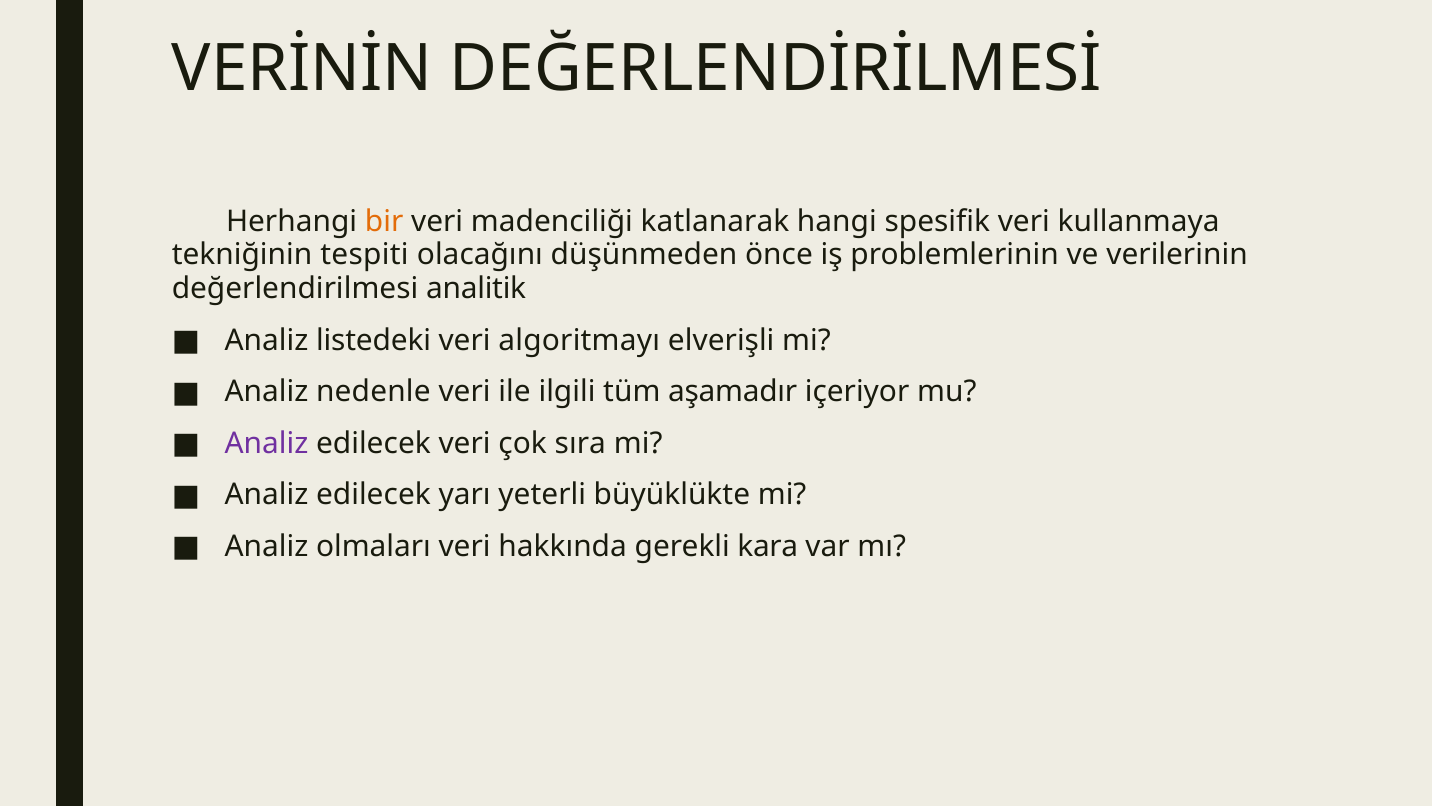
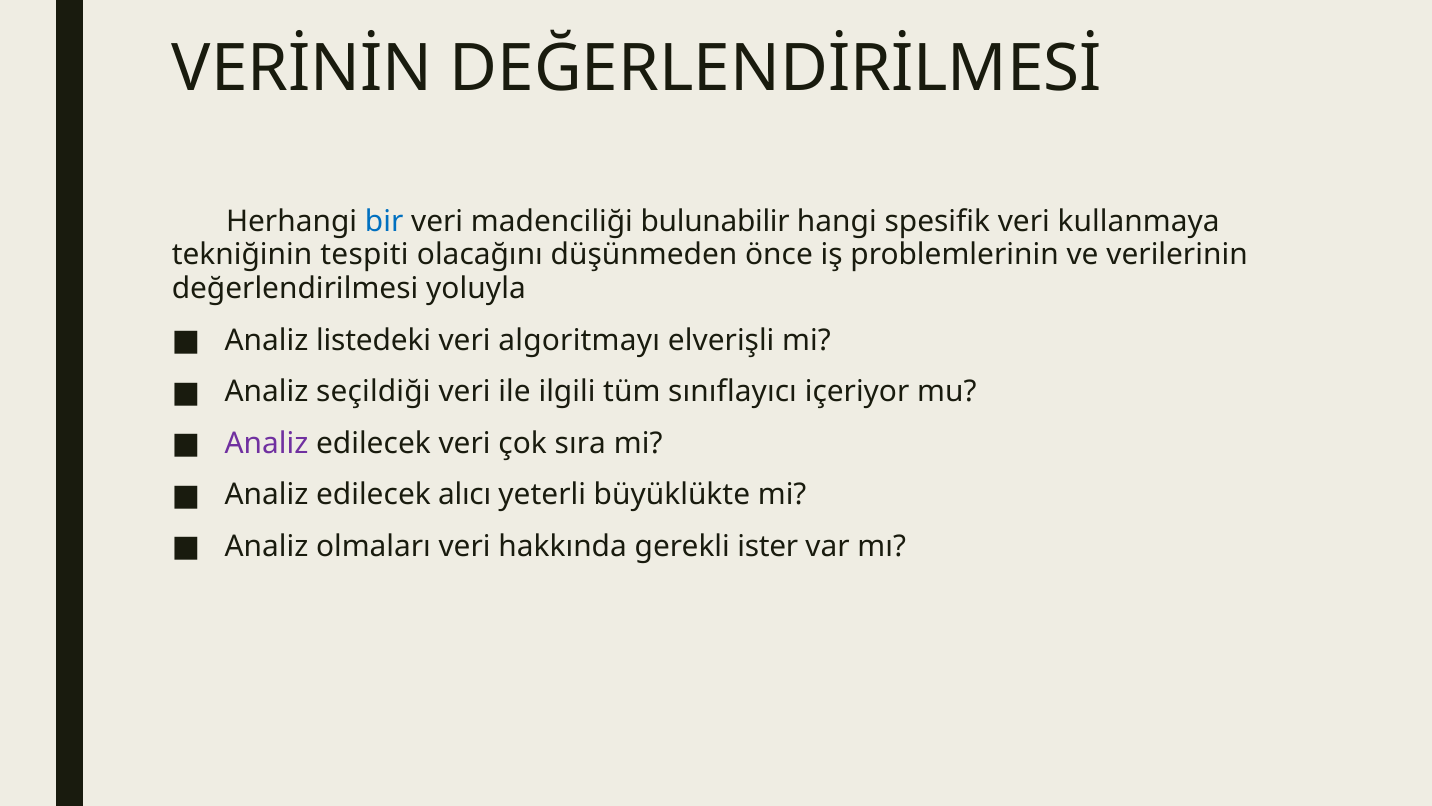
bir colour: orange -> blue (384, 221)
katlanarak: katlanarak -> bulunabilir (715, 221)
analitik: analitik -> yoluyla (476, 288)
nedenle: nedenle -> seçildiği (373, 392)
aşamadır: aşamadır -> sınıflayıcı (733, 392)
yarı: yarı -> alıcı (465, 495)
kara: kara -> ister (768, 546)
